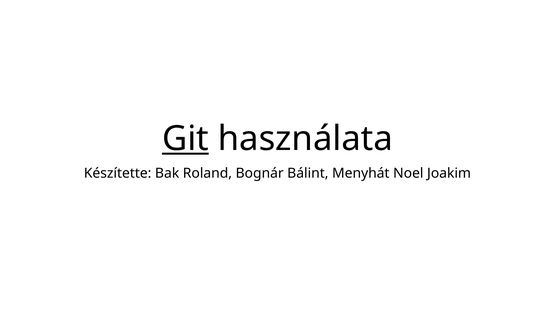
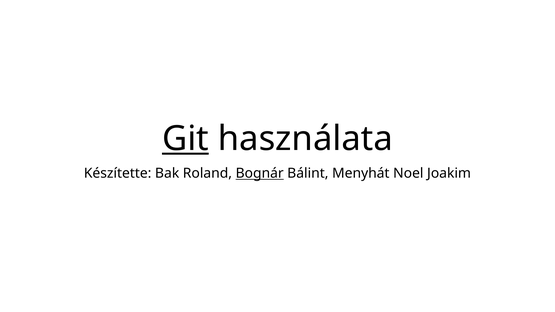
Bognár underline: none -> present (260, 173)
